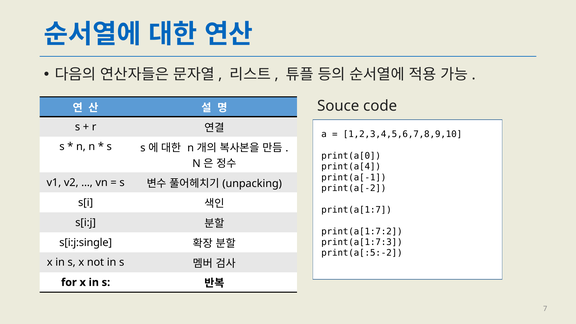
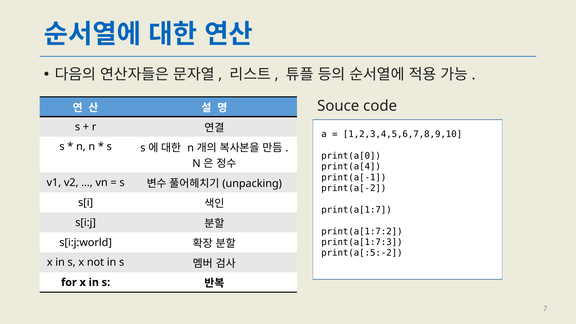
s[i:j:single: s[i:j:single -> s[i:j:world (86, 242)
